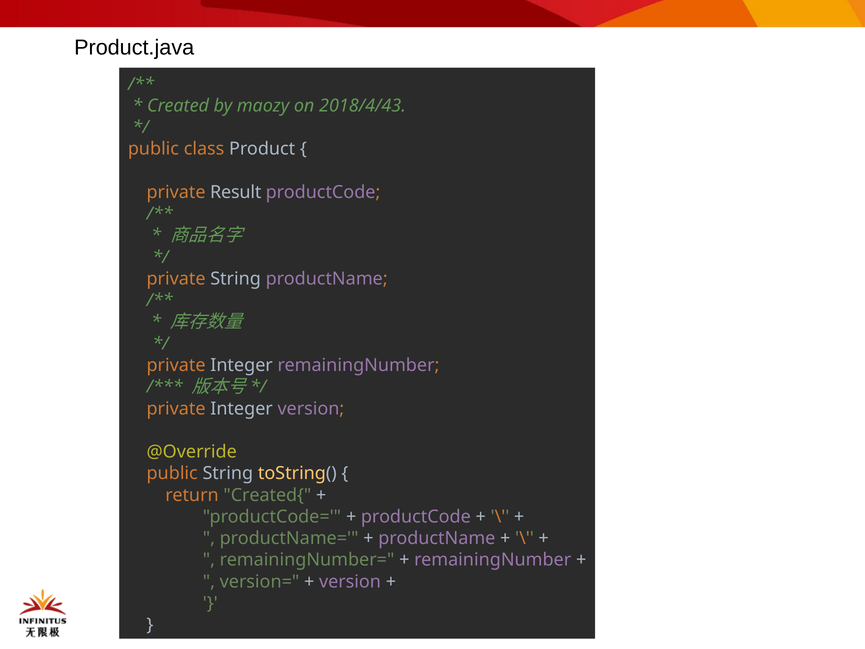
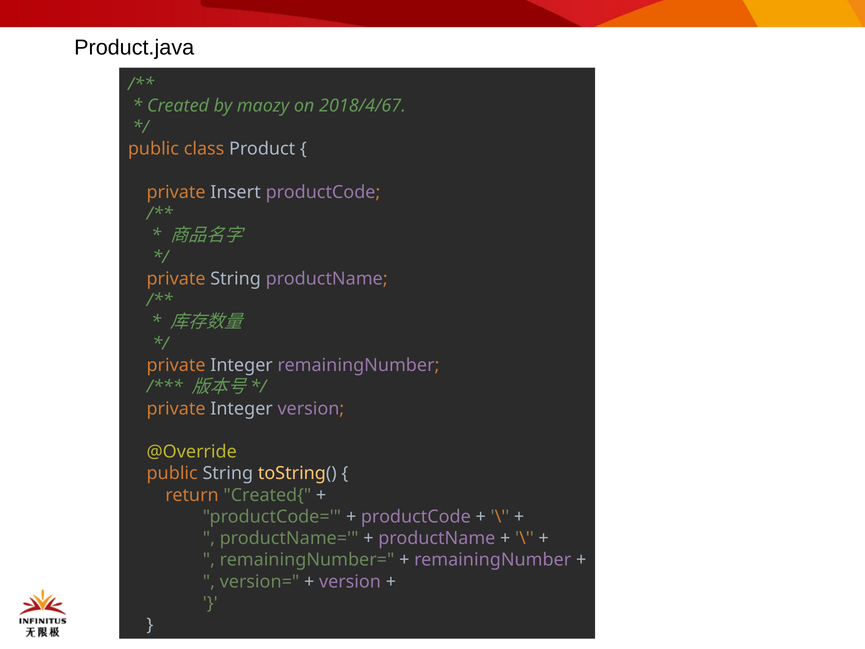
2018/4/43: 2018/4/43 -> 2018/4/67 (363, 106)
Result: Result -> Insert (236, 192)
